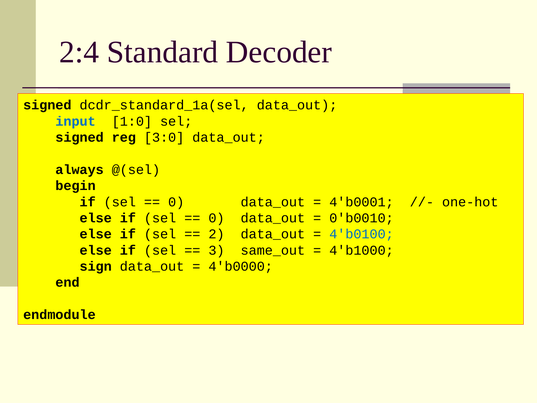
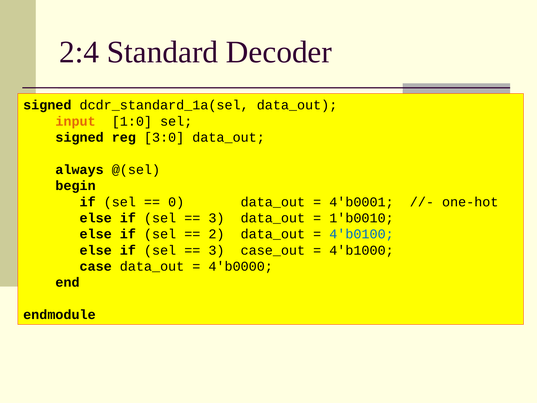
input colour: blue -> orange (76, 121)
0: 0 -> 3 (216, 218)
0'b0010: 0'b0010 -> 1'b0010 (361, 218)
same_out: same_out -> case_out (273, 250)
sign: sign -> case (96, 266)
